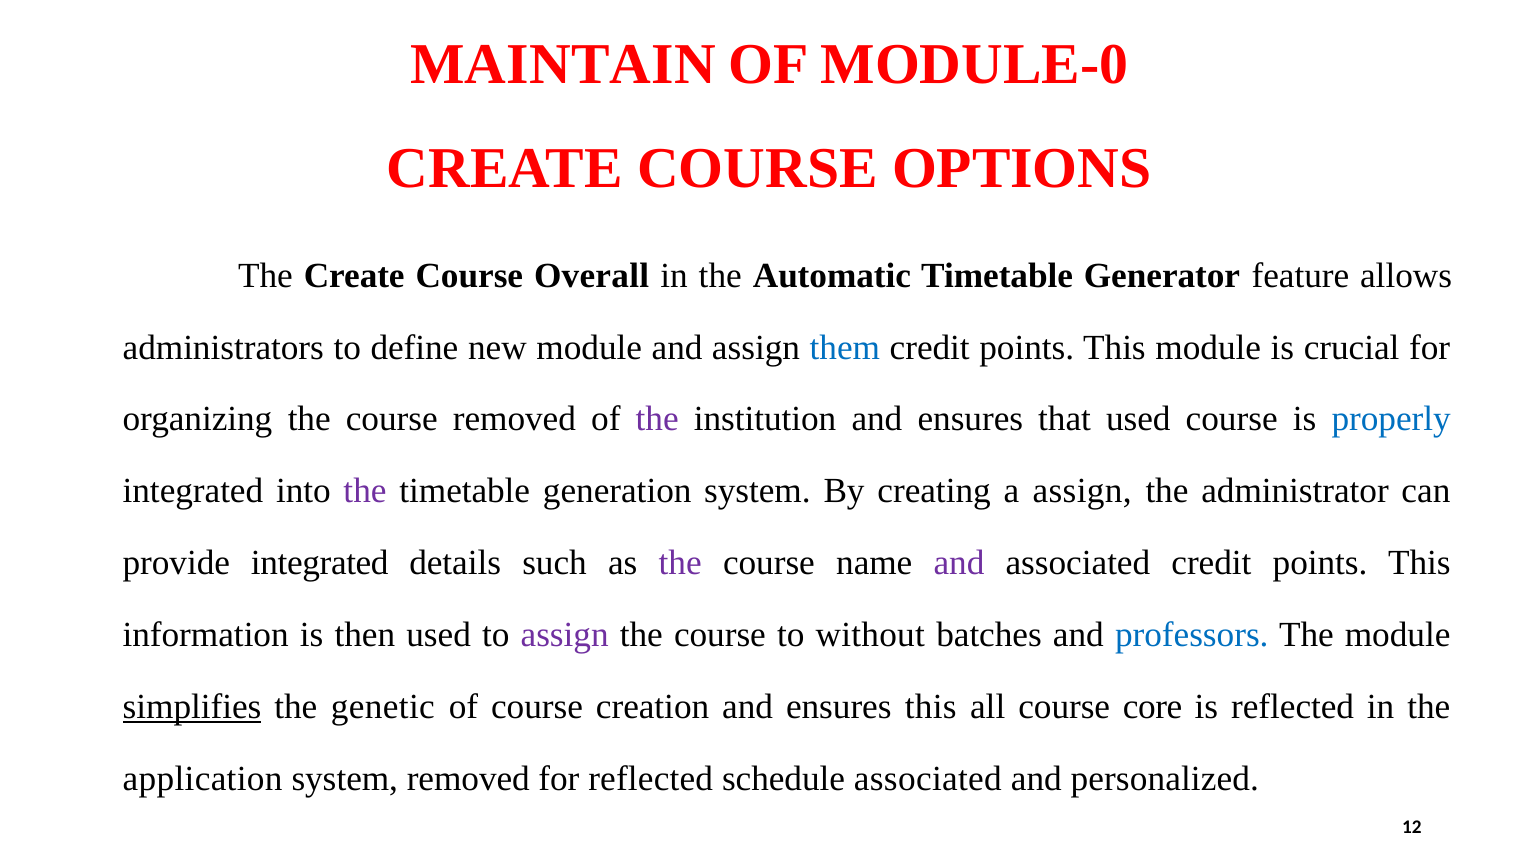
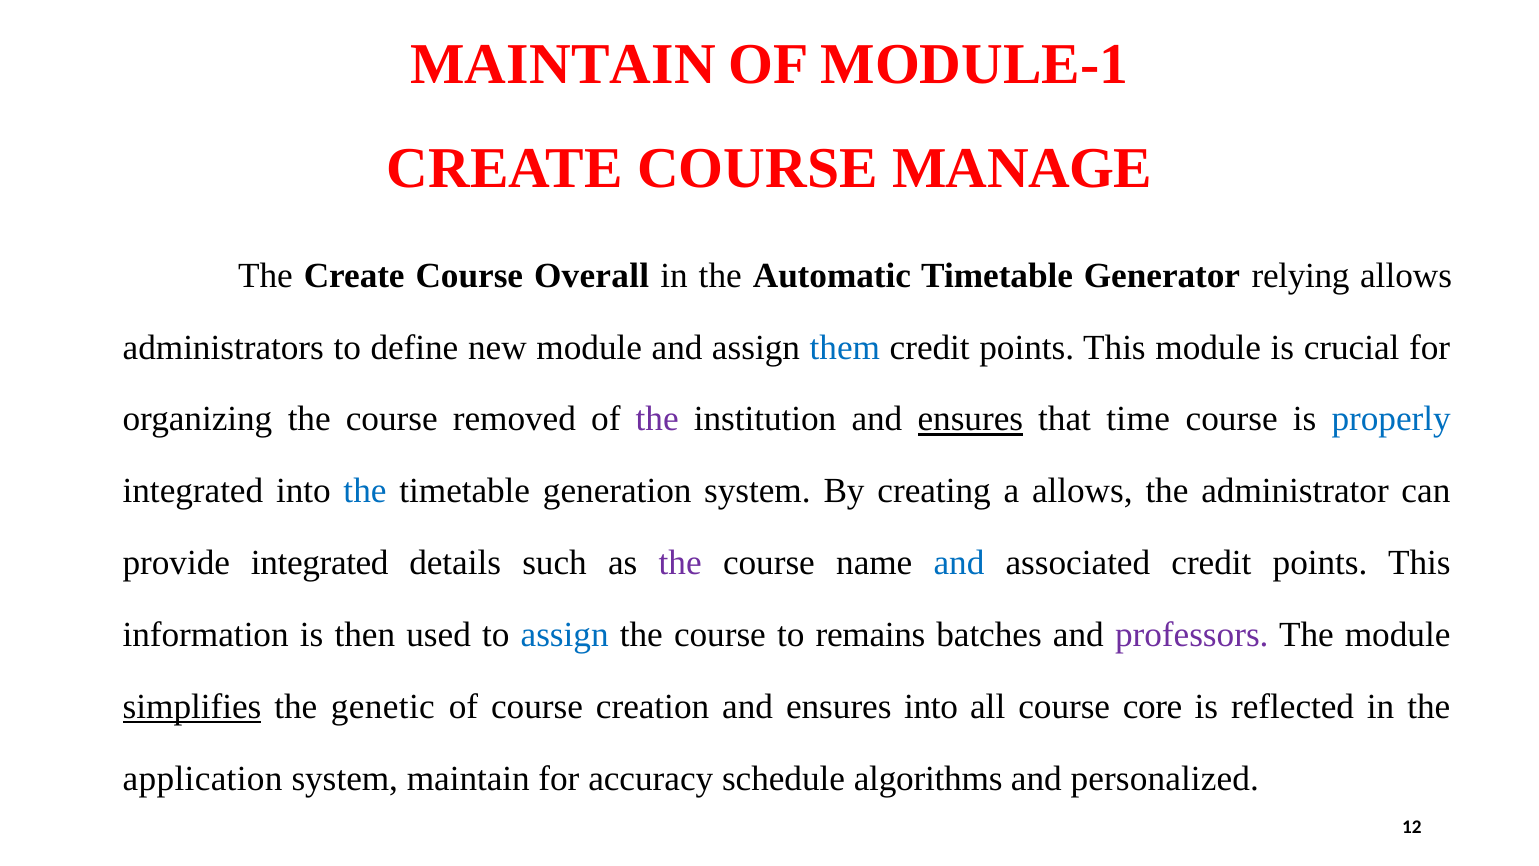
MODULE-0: MODULE-0 -> MODULE-1 (974, 64)
OPTIONS: OPTIONS -> MANAGE (1022, 168)
feature: feature -> relying (1301, 275)
ensures underline: none -> present (970, 419)
that used: used -> time (1138, 419)
the colour: purple -> blue (365, 491)
a assign: assign -> allows (1082, 491)
and colour: purple -> blue (959, 563)
assign colour: purple -> blue (565, 635)
without: without -> remains (871, 635)
professors colour: blue -> purple (1192, 635)
ensures this: this -> into (931, 707)
system removed: removed -> maintain (468, 779)
for reflected: reflected -> accuracy (651, 779)
schedule associated: associated -> algorithms (928, 779)
